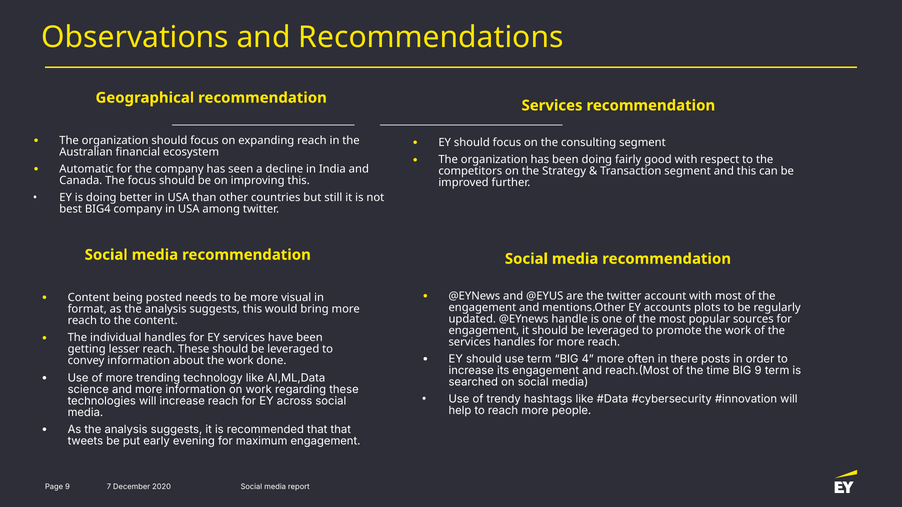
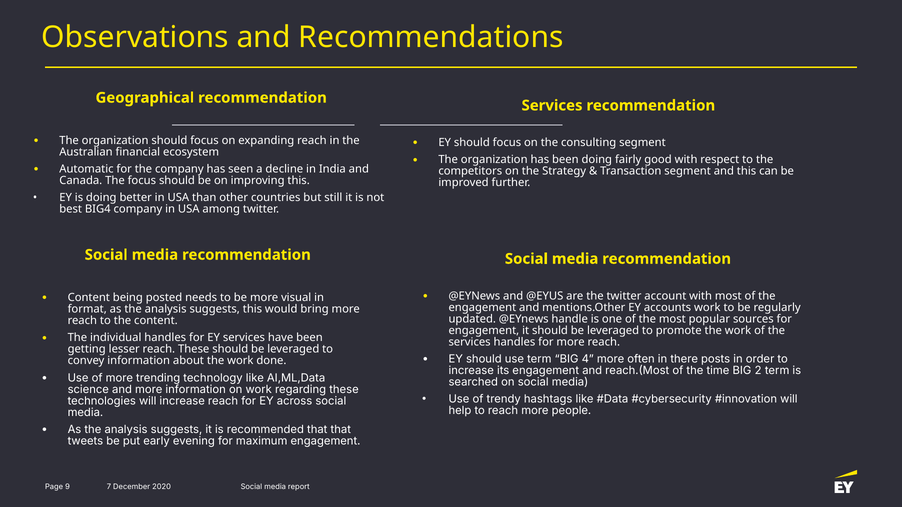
accounts plots: plots -> work (707, 308)
BIG 9: 9 -> 2 (758, 371)
